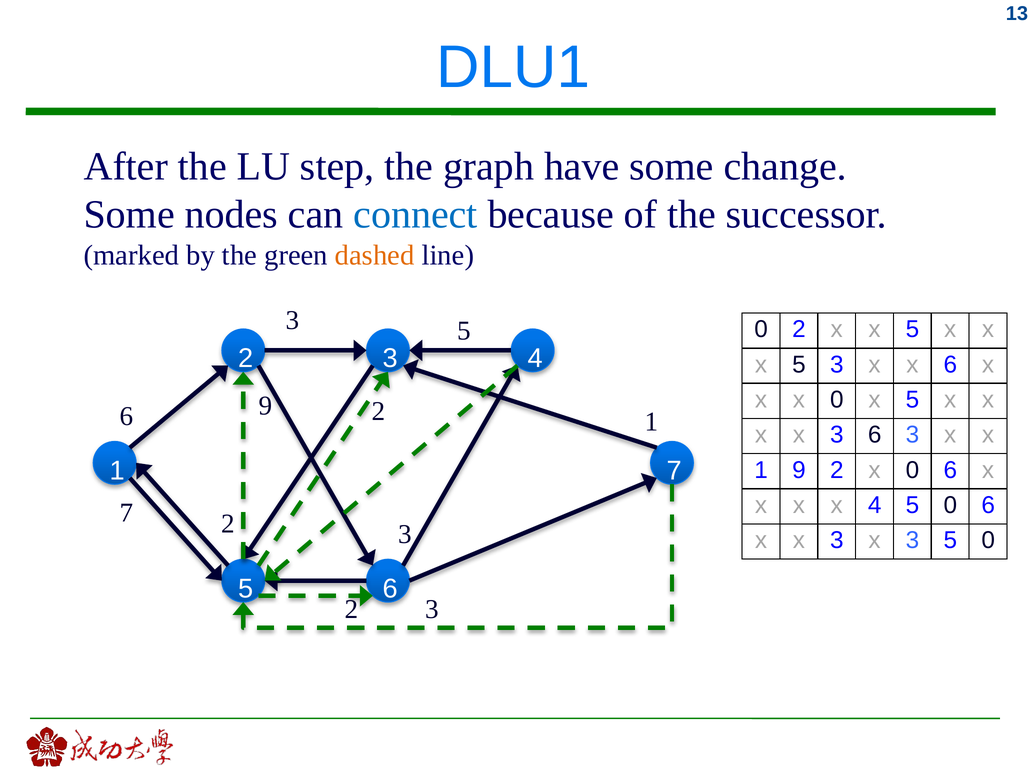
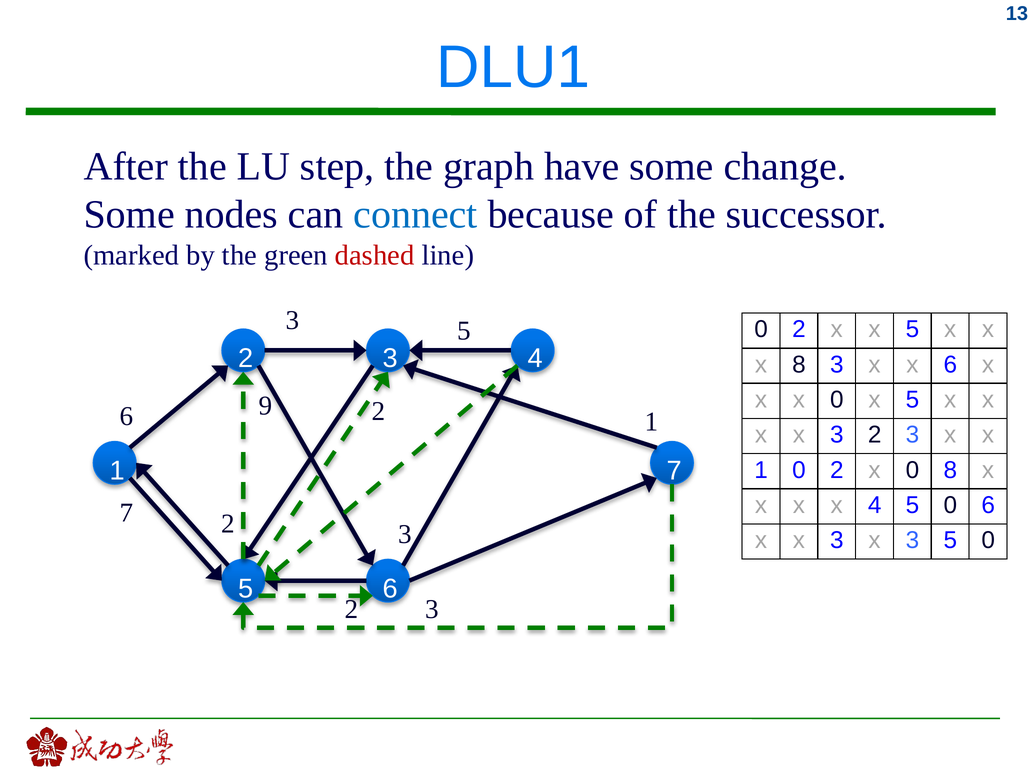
dashed colour: orange -> red (375, 255)
5: 5 -> 8 (799, 365)
x 3 6: 6 -> 2 (875, 435)
1 9: 9 -> 0 (799, 470)
x 0 6: 6 -> 8 (950, 470)
